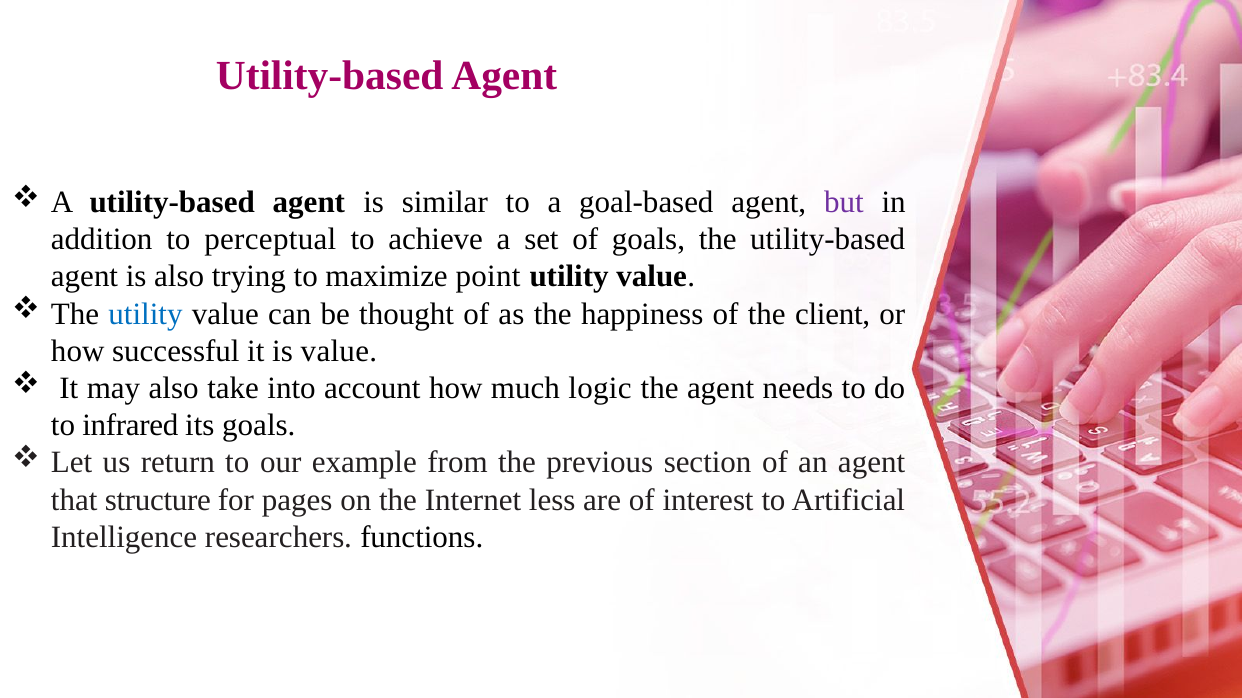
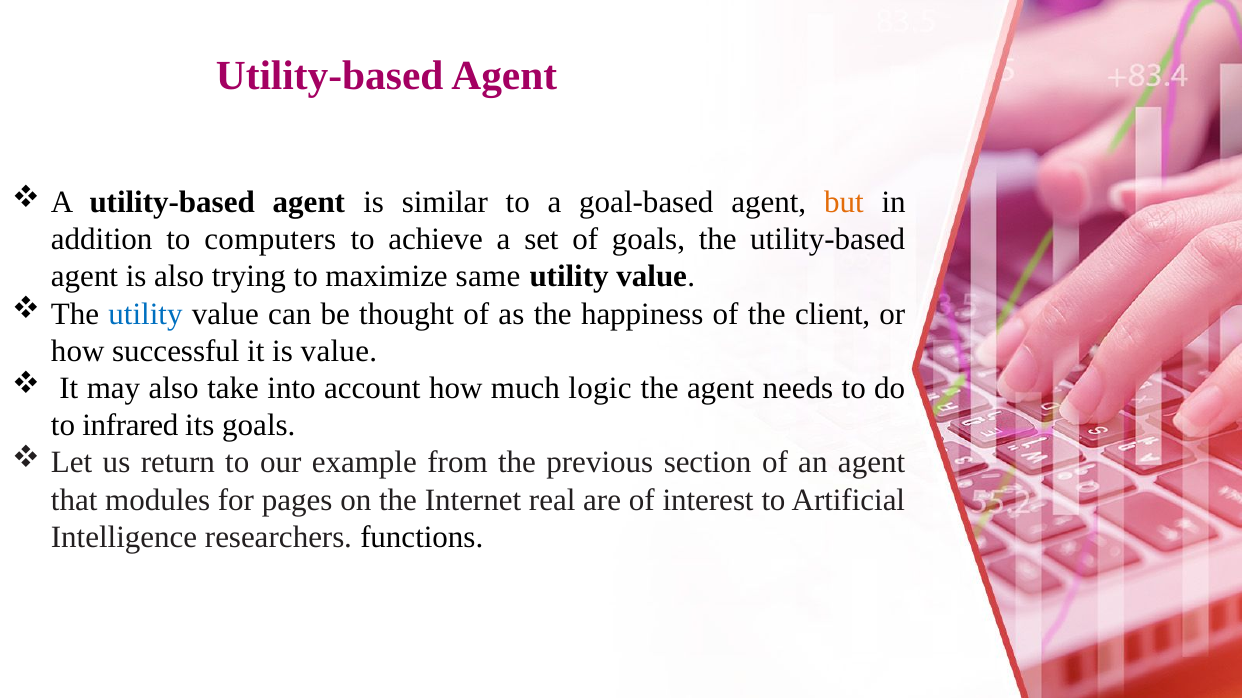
but colour: purple -> orange (844, 202)
perceptual: perceptual -> computers (270, 240)
point: point -> same (488, 277)
structure: structure -> modules (158, 500)
less: less -> real (552, 500)
